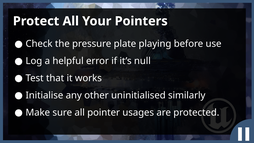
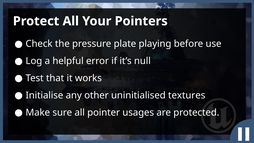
similarly: similarly -> textures (187, 95)
